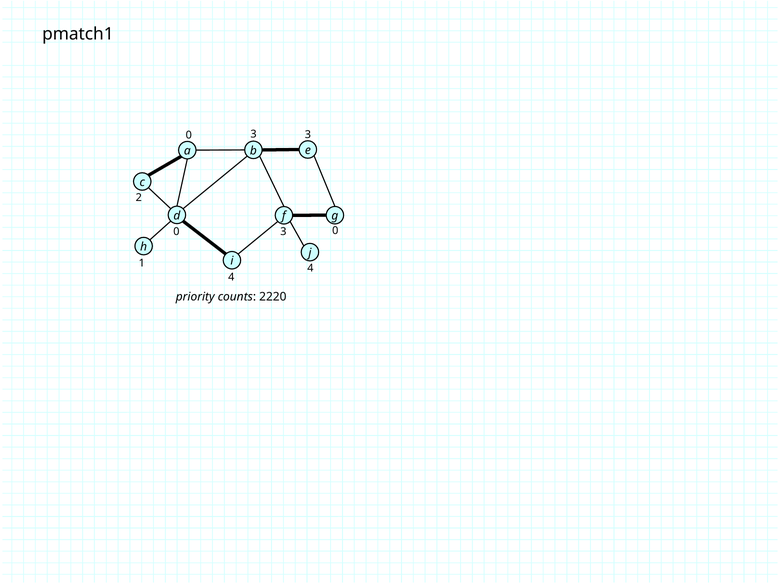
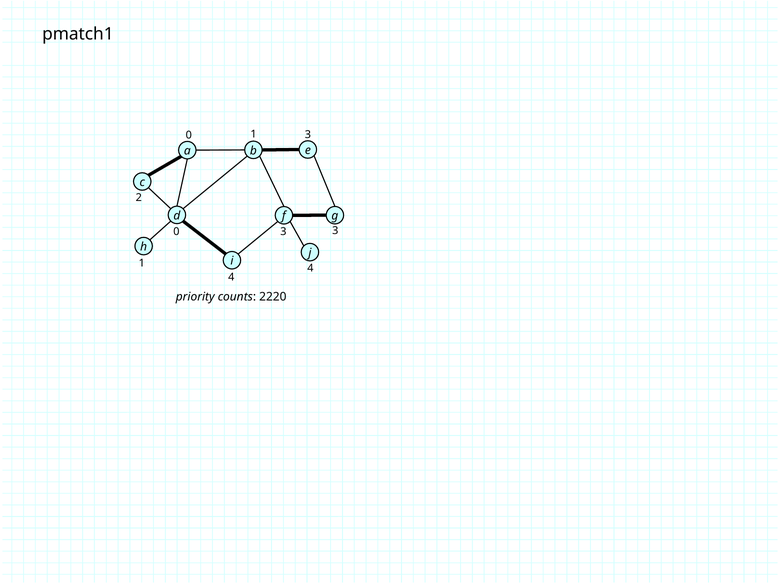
0 3: 3 -> 1 (253, 134)
0: 0 -> 3 (335, 231)
